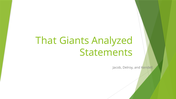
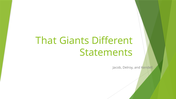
Analyzed: Analyzed -> Different (112, 41)
